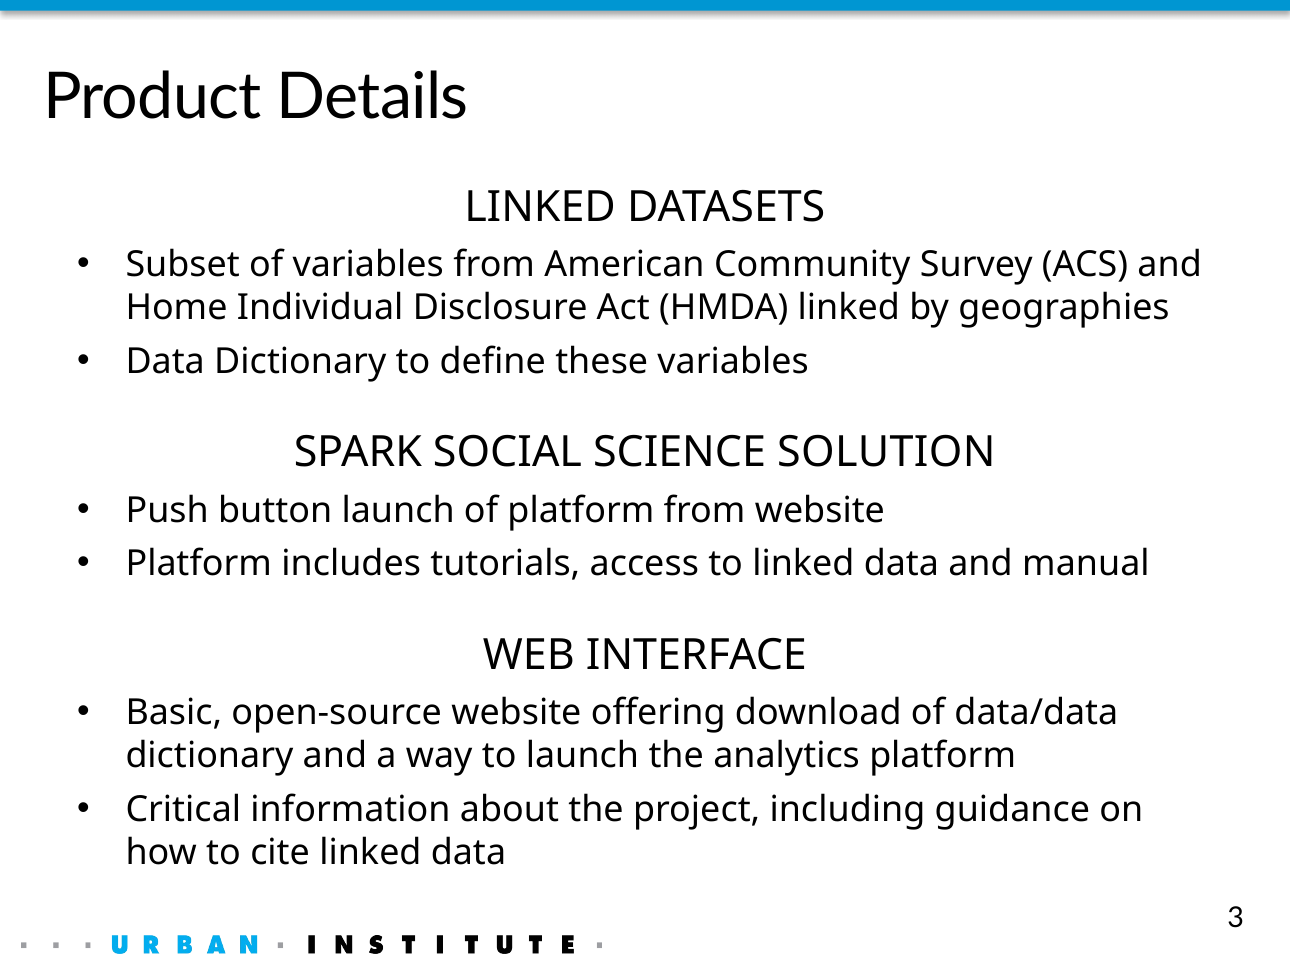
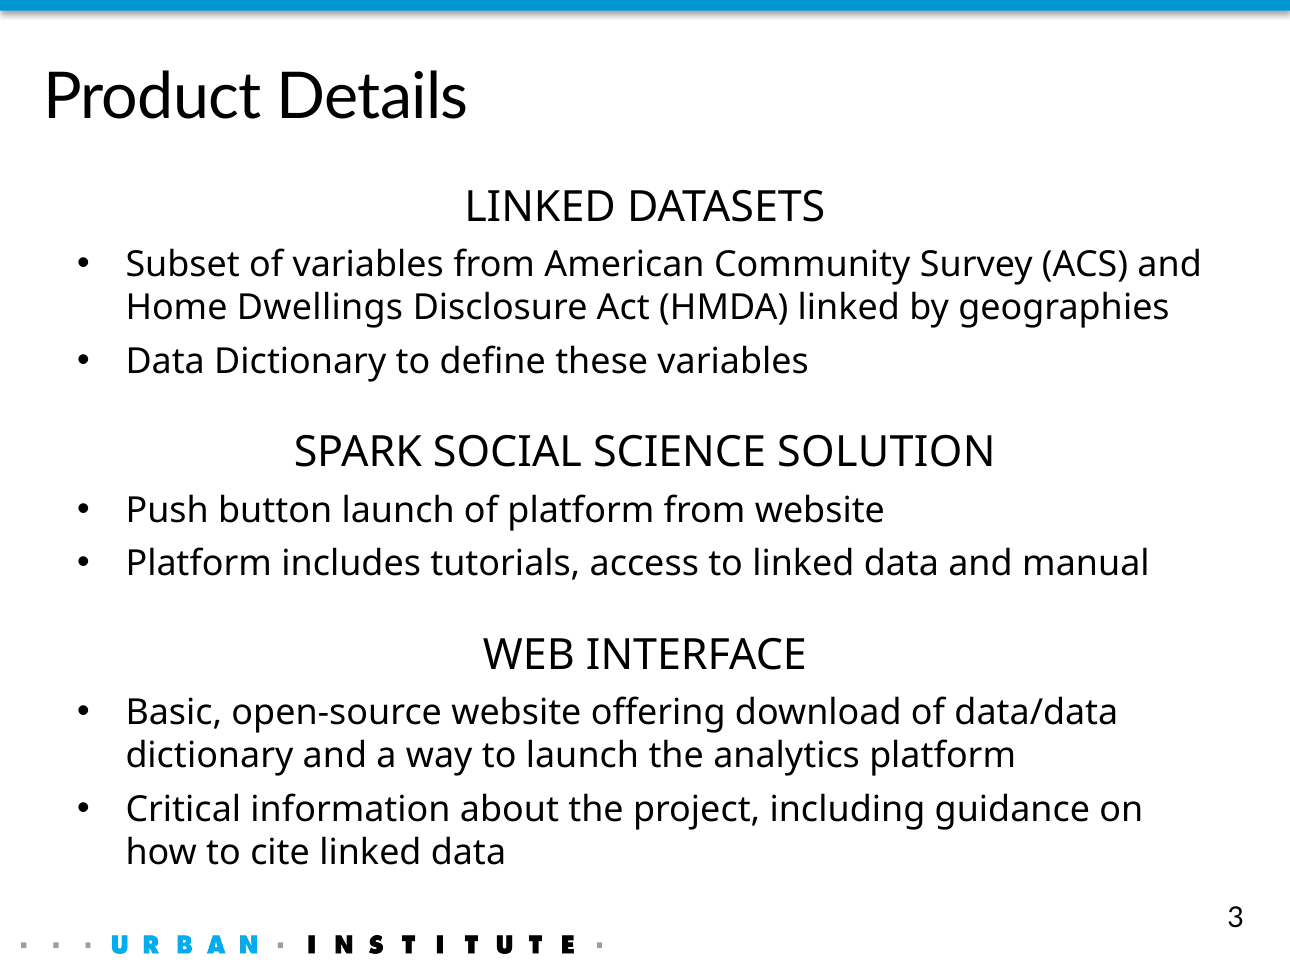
Individual: Individual -> Dwellings (320, 308)
